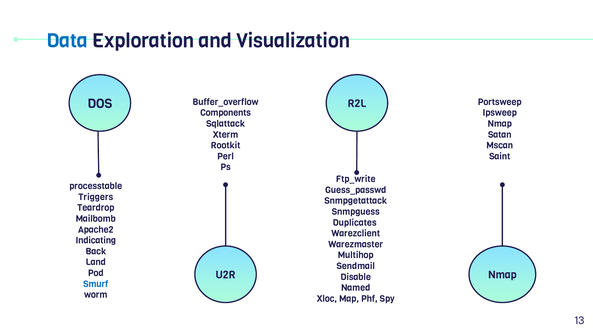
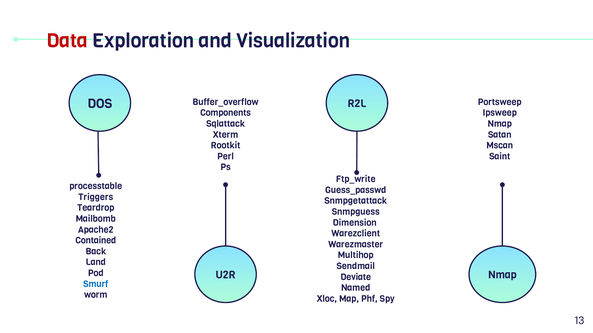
Data colour: blue -> red (67, 41)
Duplicates: Duplicates -> Dimension (355, 223)
Indicating: Indicating -> Contained (96, 241)
Disable: Disable -> Deviate (356, 277)
